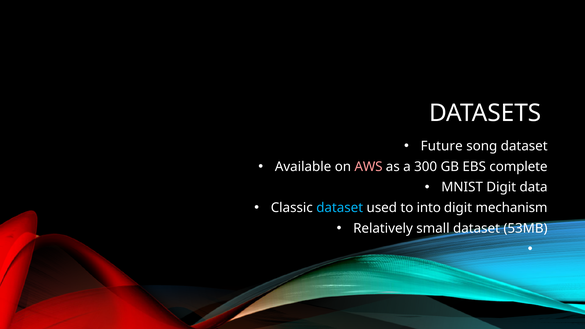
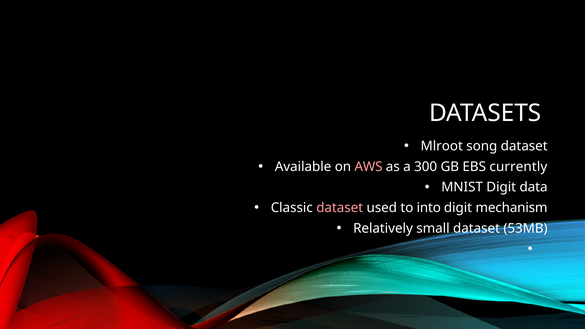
Future: Future -> Mlroot (442, 146)
complete: complete -> currently (518, 167)
dataset colour: light blue -> pink (340, 208)
